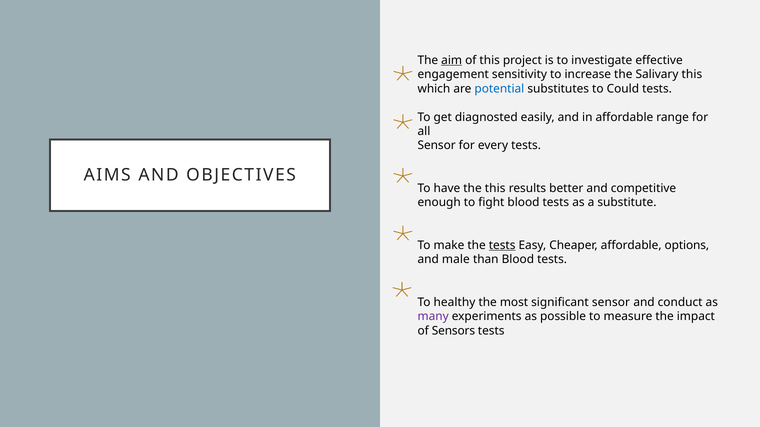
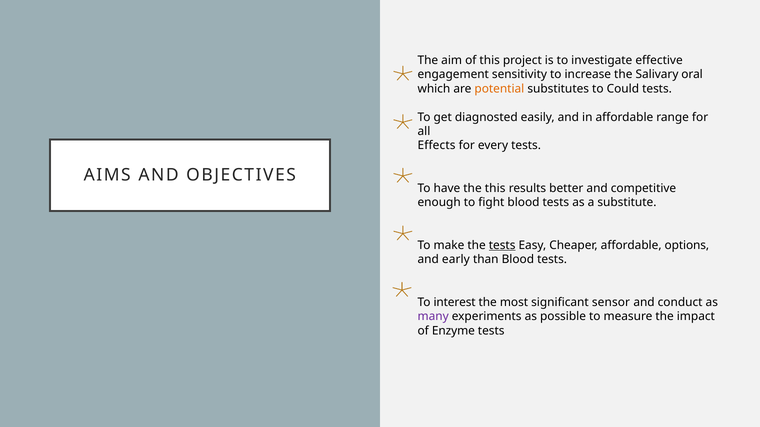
aim underline: present -> none (452, 60)
Salivary this: this -> oral (692, 74)
potential colour: blue -> orange (499, 89)
Sensor: Sensor -> Effects (437, 146)
male: male -> early (456, 260)
healthy: healthy -> interest (455, 302)
Sensors: Sensors -> Enzyme (453, 331)
